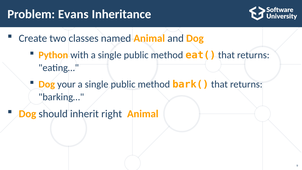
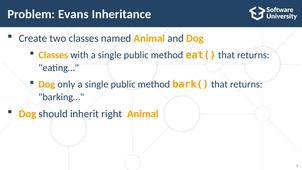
Python: Python -> Classes (53, 55)
your: your -> only (66, 84)
